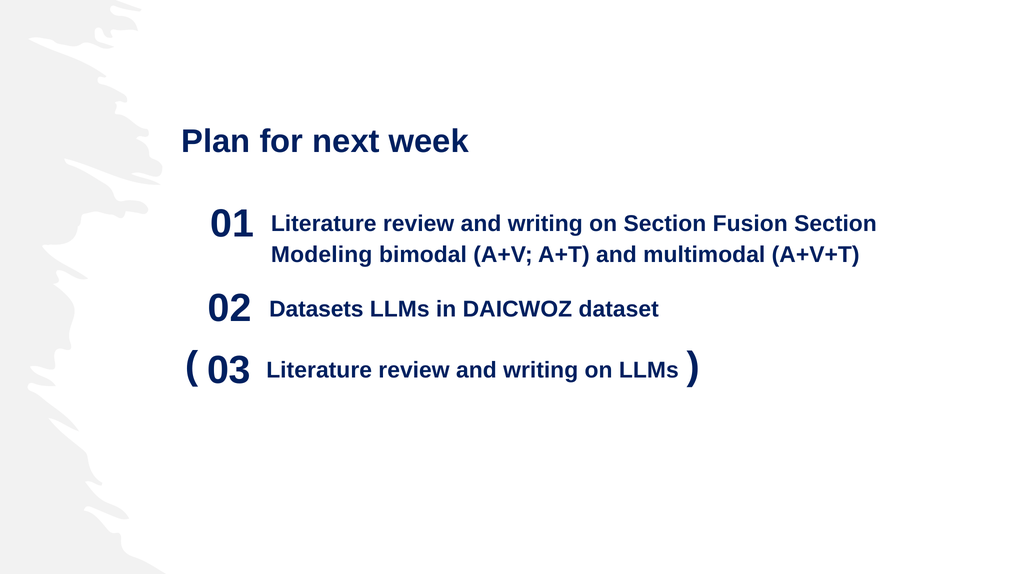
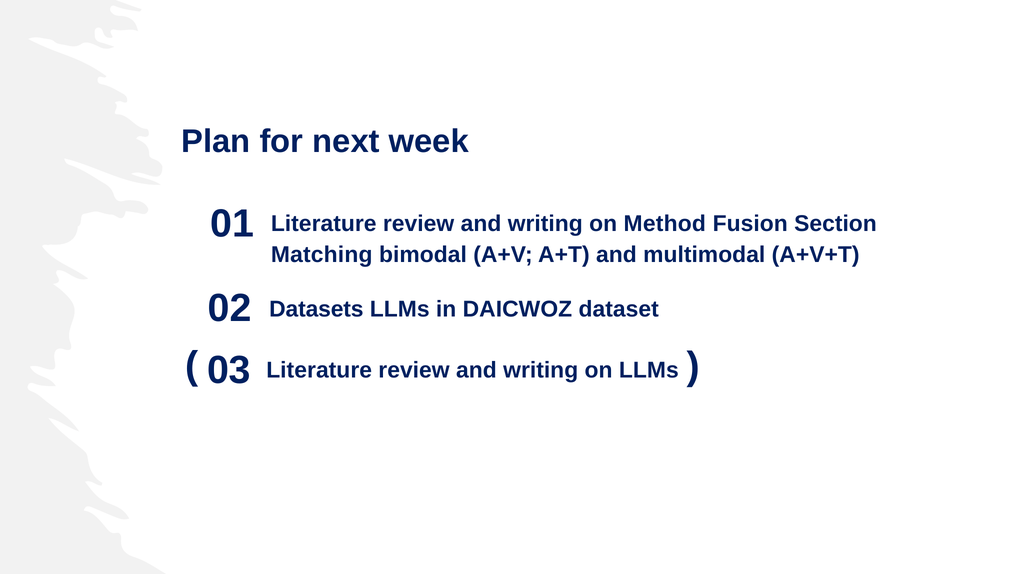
on Section: Section -> Method (665, 224)
Modeling: Modeling -> Matching (322, 255)
